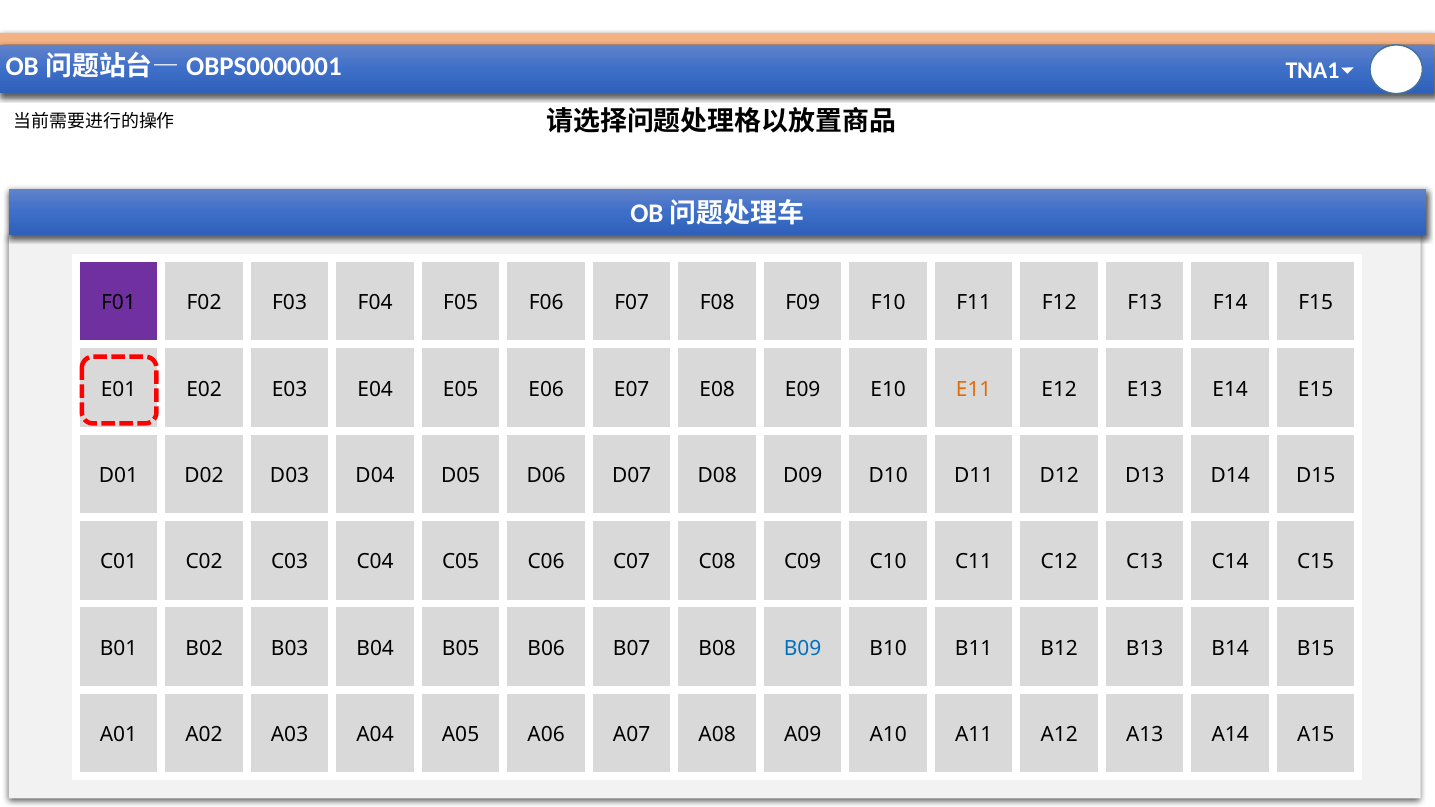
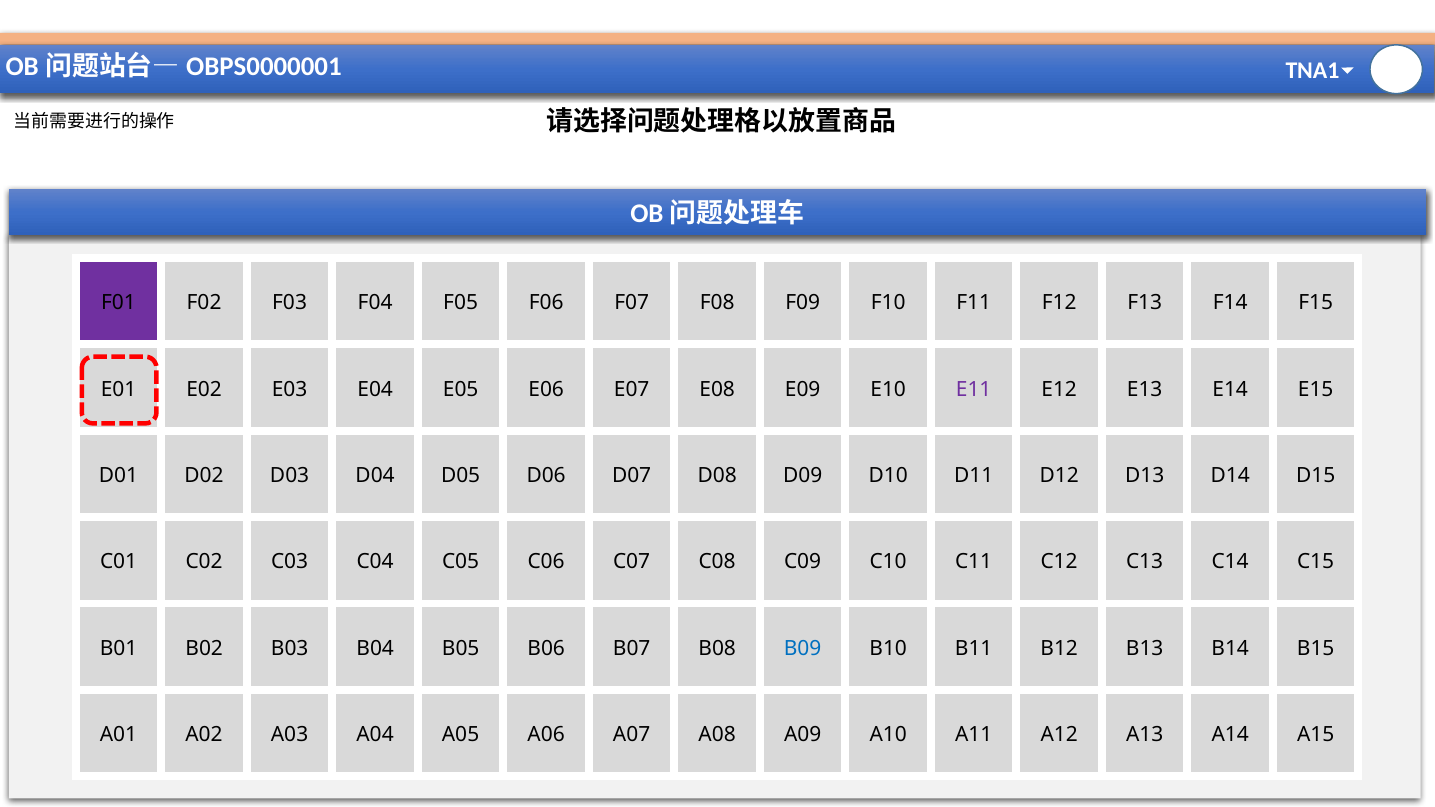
E11 colour: orange -> purple (974, 389)
